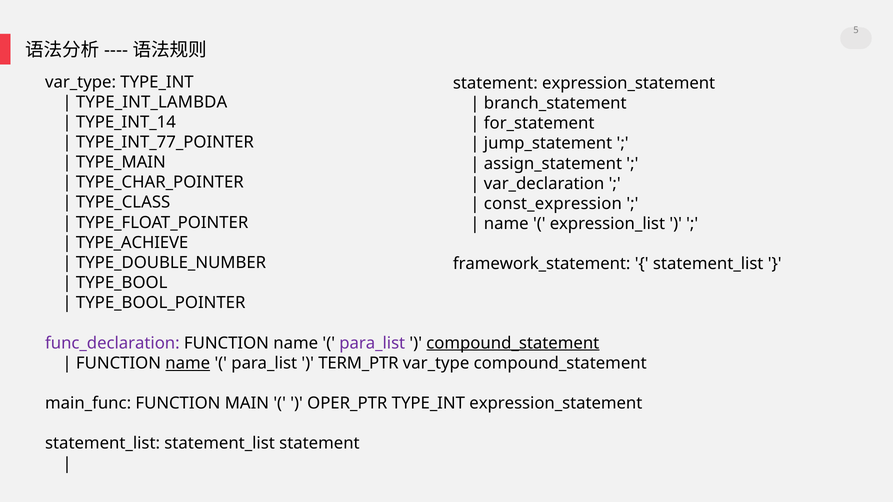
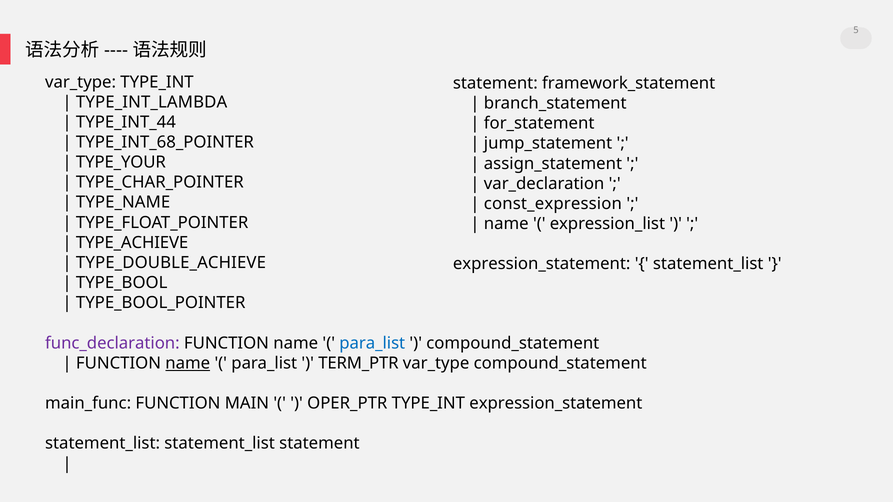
statement expression_statement: expression_statement -> framework_statement (629, 83)
TYPE_INT_14: TYPE_INT_14 -> TYPE_INT_44 (126, 122)
TYPE_INT_77_POINTER: TYPE_INT_77_POINTER -> TYPE_INT_68_POINTER (165, 142)
TYPE_MAIN: TYPE_MAIN -> TYPE_YOUR (121, 162)
TYPE_CLASS: TYPE_CLASS -> TYPE_NAME (123, 203)
TYPE_DOUBLE_NUMBER: TYPE_DOUBLE_NUMBER -> TYPE_DOUBLE_ACHIEVE (171, 263)
framework_statement: framework_statement -> expression_statement (542, 264)
para_list colour: purple -> blue (372, 343)
compound_statement underline: present -> none (513, 343)
